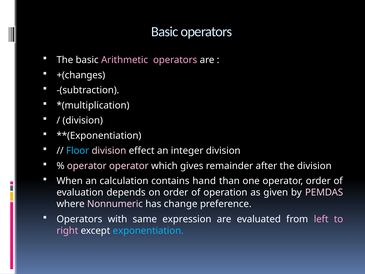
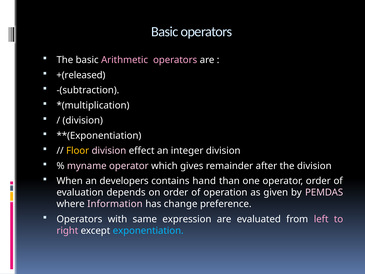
+(changes: +(changes -> +(released (81, 75)
Floor colour: light blue -> yellow (78, 151)
operator: operator -> myname (87, 166)
calculation: calculation -> developers (124, 181)
Nonnumeric: Nonnumeric -> Information (115, 204)
